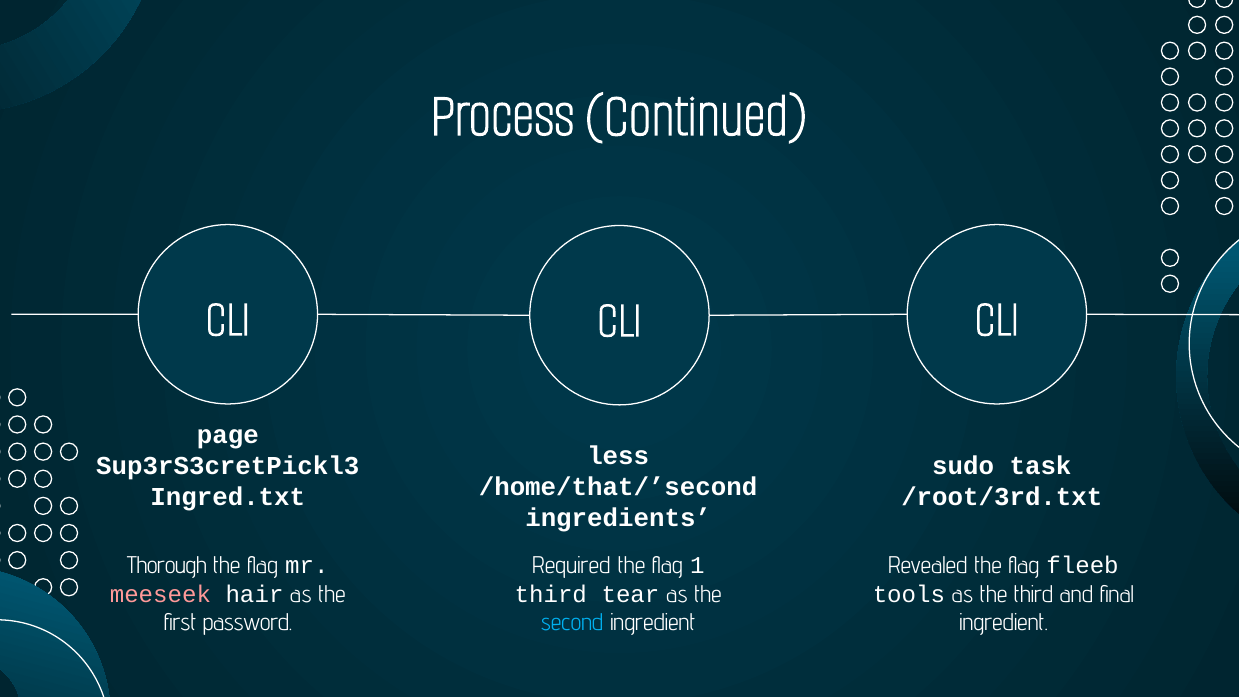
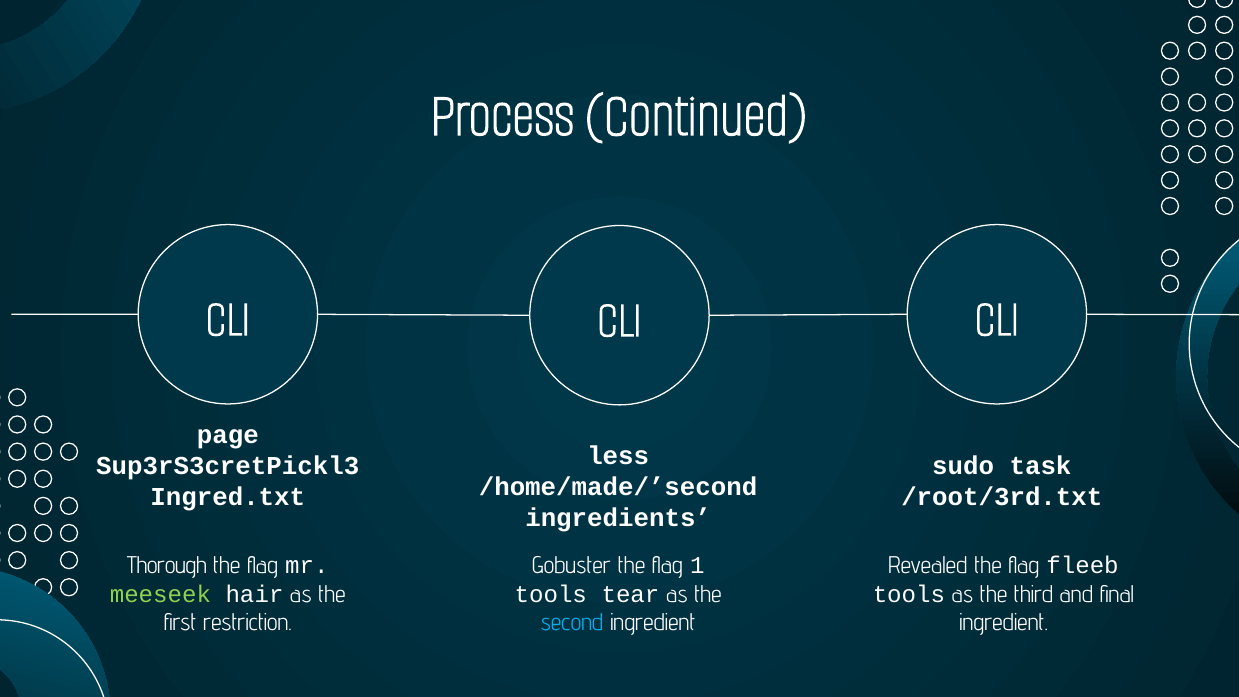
/home/that/’second: /home/that/’second -> /home/made/’second (618, 486)
Required: Required -> Gobuster (571, 565)
meeseek colour: pink -> light green (160, 594)
third: third -> tools (551, 594)
password: password -> restriction (247, 623)
